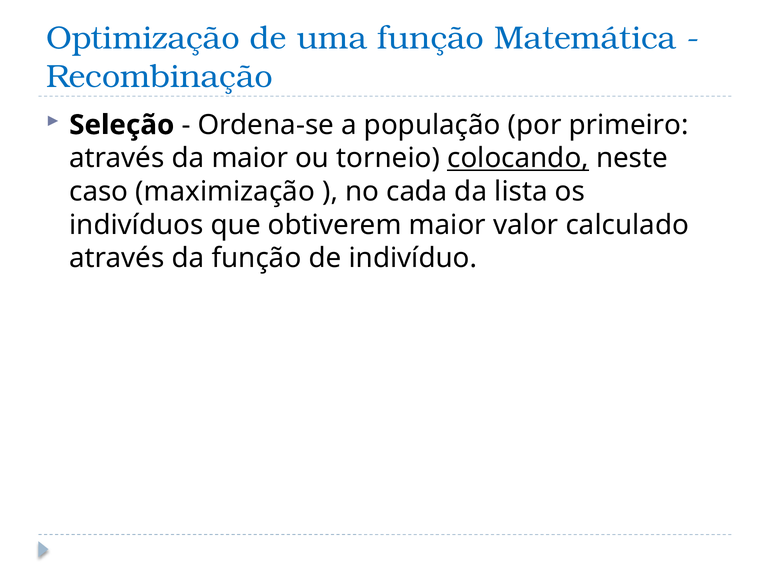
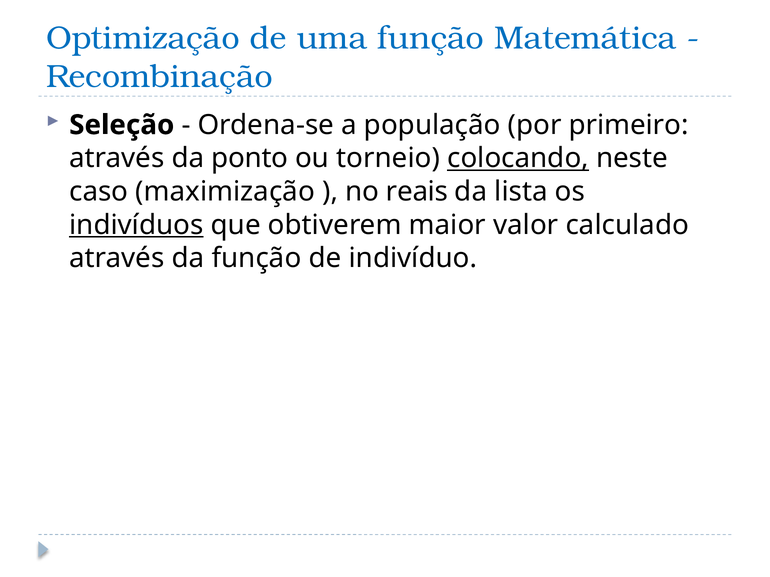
da maior: maior -> ponto (250, 158)
cada: cada -> reais (417, 192)
indivíduos underline: none -> present (136, 225)
